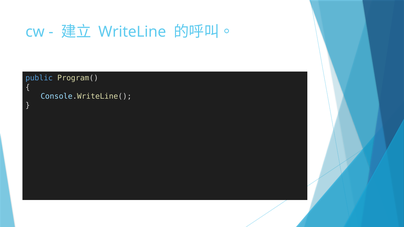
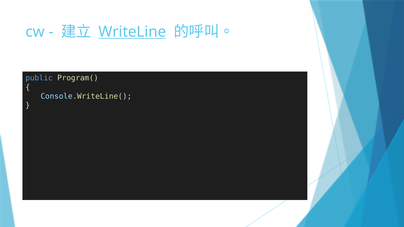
WriteLine underline: none -> present (132, 32)
